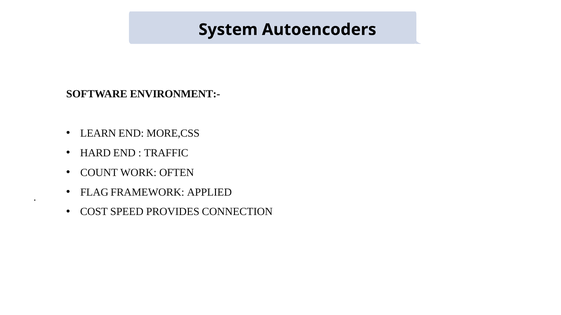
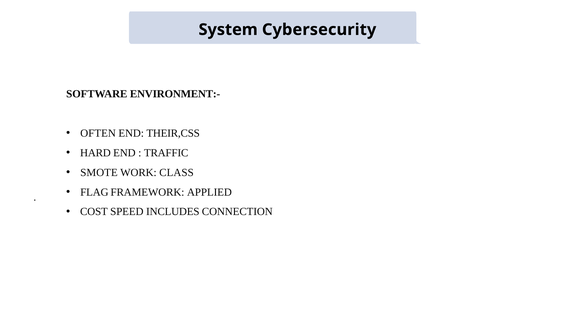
Autoencoders: Autoencoders -> Cybersecurity (319, 30)
LEARN: LEARN -> OFTEN (98, 134)
MORE,CSS: MORE,CSS -> THEIR,CSS (173, 134)
COUNT: COUNT -> SMOTE (99, 173)
OFTEN: OFTEN -> CLASS (177, 173)
PROVIDES: PROVIDES -> INCLUDES (173, 212)
